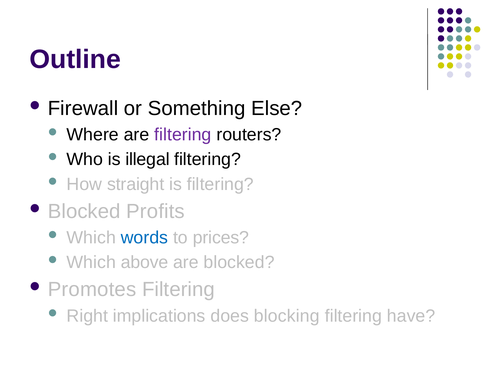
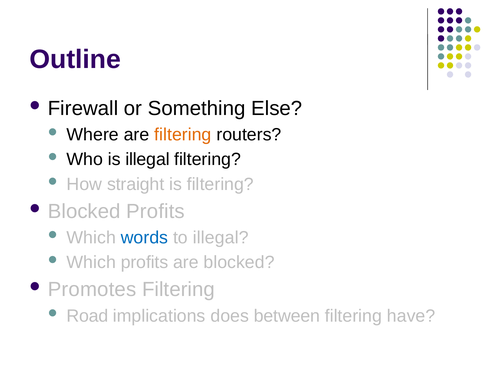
filtering colour: purple -> orange (183, 135)
to prices: prices -> illegal (221, 238)
Which above: above -> profits (145, 263)
Right: Right -> Road (87, 316)
blocking: blocking -> between (287, 316)
